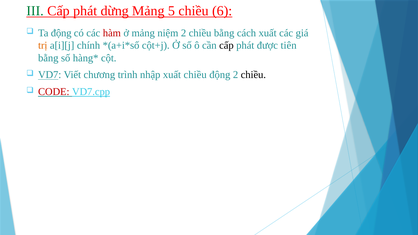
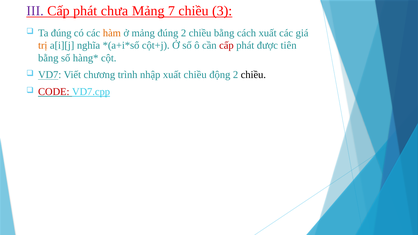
III colour: green -> purple (35, 11)
dừng: dừng -> chưa (114, 11)
5: 5 -> 7 (171, 11)
6: 6 -> 3 (222, 11)
Ta động: động -> đúng (61, 33)
hàm colour: red -> orange (112, 33)
mảng niệm: niệm -> đúng (168, 33)
chính: chính -> nghĩa (89, 45)
cấp colour: black -> red (226, 45)
